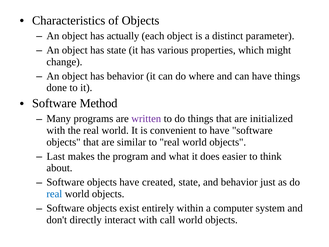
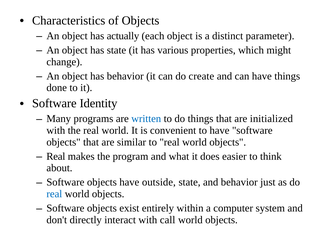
where: where -> create (201, 76)
Method: Method -> Identity (99, 103)
written colour: purple -> blue (146, 119)
Last: Last -> Real (56, 156)
created: created -> outside (159, 182)
